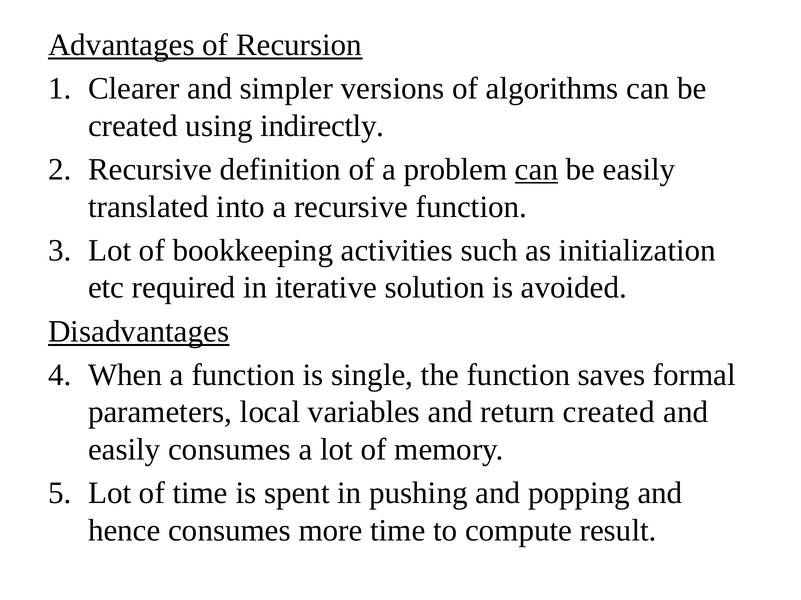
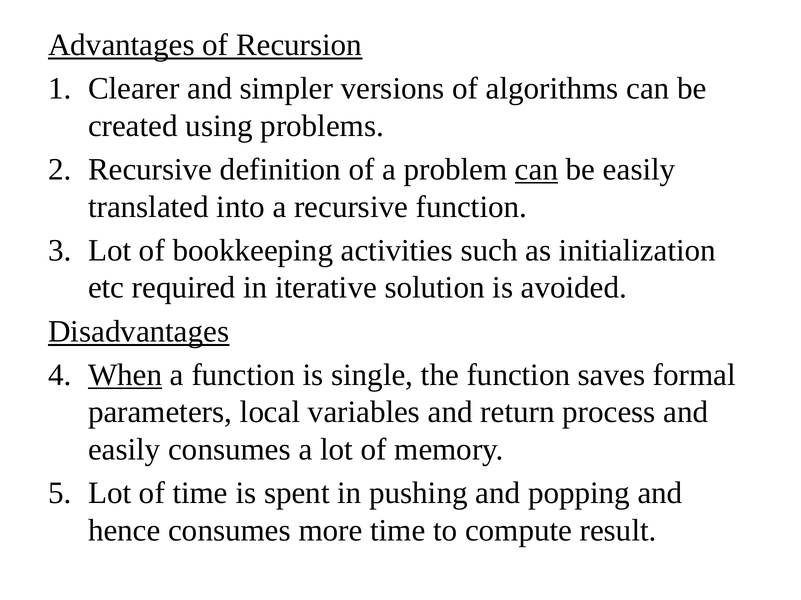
indirectly: indirectly -> problems (322, 126)
When underline: none -> present (125, 375)
return created: created -> process (609, 413)
